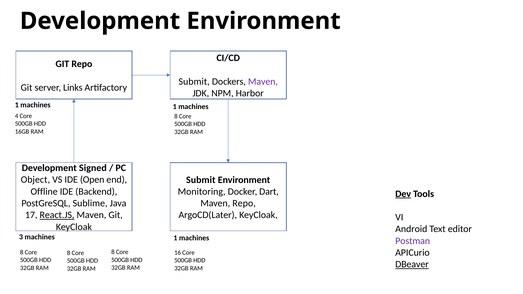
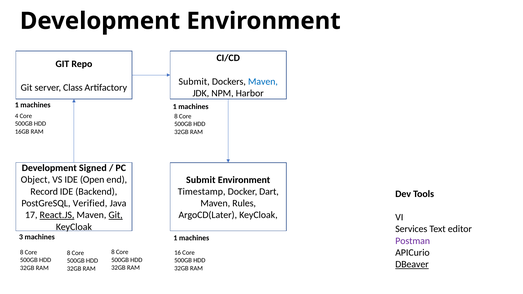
Maven colour: purple -> blue (263, 82)
Links: Links -> Class (73, 88)
Offline: Offline -> Record (44, 192)
Monitoring: Monitoring -> Timestamp (202, 192)
Dev underline: present -> none (403, 194)
Sublime: Sublime -> Verified (90, 203)
Maven Repo: Repo -> Rules (244, 203)
Git underline: none -> present (116, 215)
Android: Android -> Services (411, 229)
